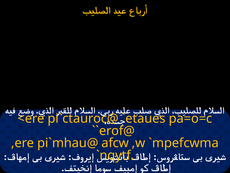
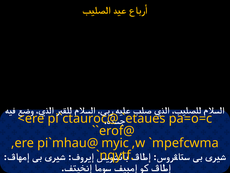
afcw: afcw -> myic (115, 143)
